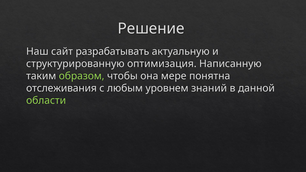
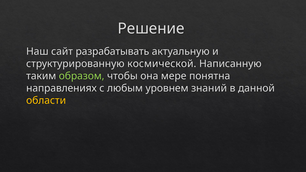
оптимизация: оптимизация -> космической (162, 64)
отслеживания: отслеживания -> направлениях (61, 88)
области colour: light green -> yellow (46, 100)
